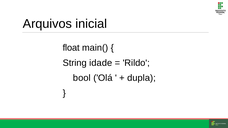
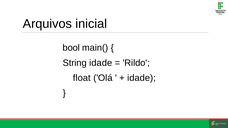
float: float -> bool (71, 48)
bool: bool -> float (82, 78)
dupla: dupla -> idade (142, 78)
